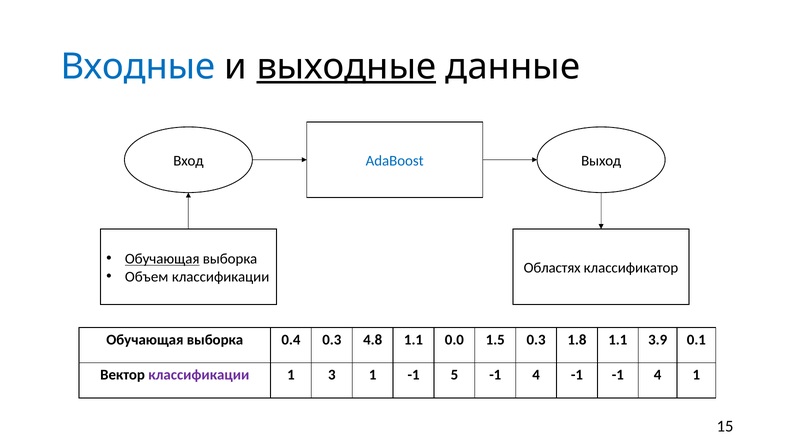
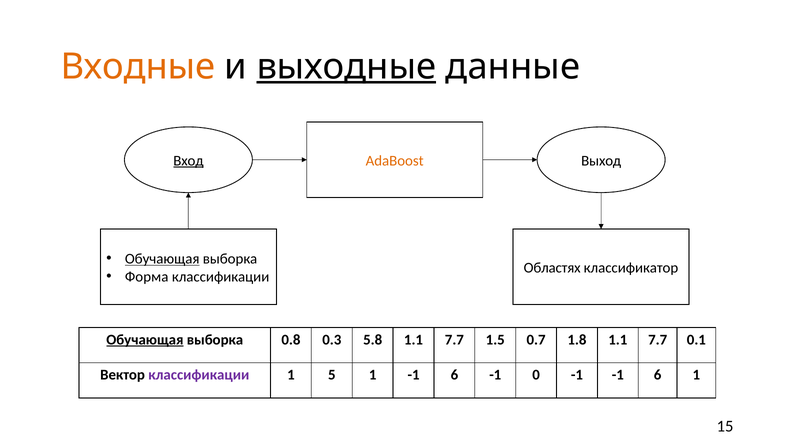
Входные colour: blue -> orange (138, 67)
Вход underline: none -> present (188, 161)
AdaBoost colour: blue -> orange (395, 161)
Объем: Объем -> Форма (147, 277)
Обучающая underline: none -> present (145, 340)
0.4: 0.4 -> 0.8 (291, 340)
4.8: 4.8 -> 5.8 (373, 340)
0.0: 0.0 -> 7.7 (454, 340)
1.5 0.3: 0.3 -> 0.7 (536, 340)
1.8 1.1 3.9: 3.9 -> 7.7 (658, 340)
3: 3 -> 5 (332, 376)
1 -1 5: 5 -> 6 (454, 376)
4: 4 -> 0 (536, 376)
-1 -1 4: 4 -> 6 (658, 376)
